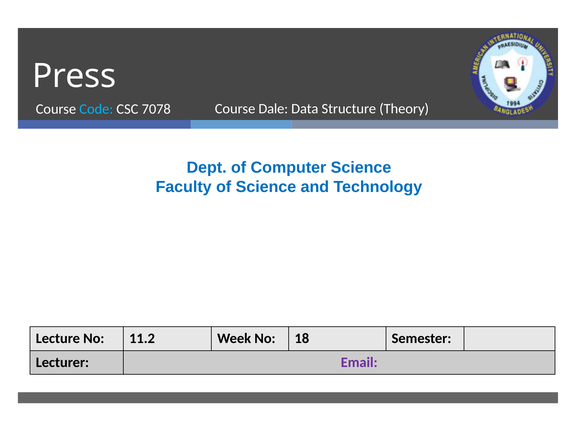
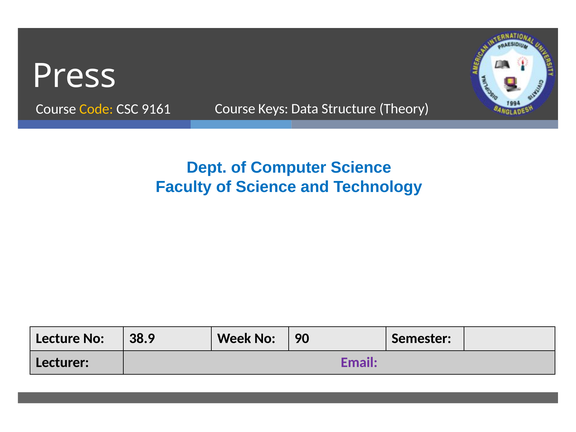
Dale: Dale -> Keys (273, 109)
Code colour: light blue -> yellow (96, 109)
7078: 7078 -> 9161 (156, 109)
11.2: 11.2 -> 38.9 (142, 339)
18: 18 -> 90 (302, 339)
